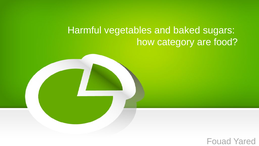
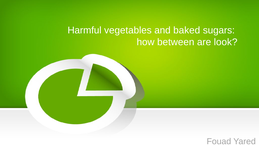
category: category -> between (176, 42)
food: food -> look (226, 42)
